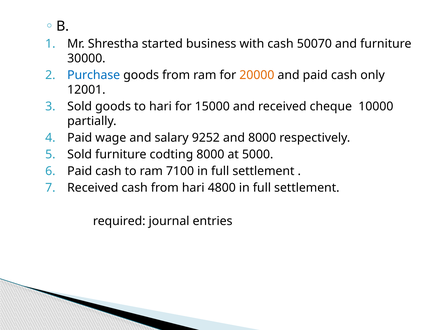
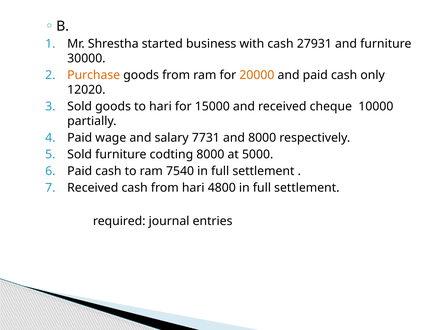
50070: 50070 -> 27931 (314, 44)
Purchase colour: blue -> orange (94, 75)
12001: 12001 -> 12020 (86, 90)
9252: 9252 -> 7731 (206, 138)
7100: 7100 -> 7540 (180, 171)
